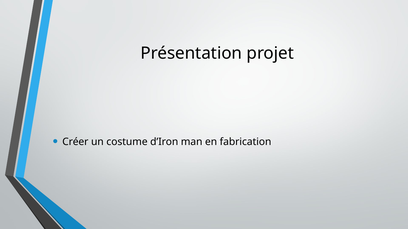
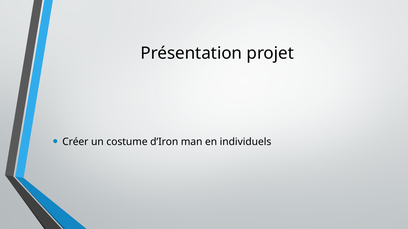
fabrication: fabrication -> individuels (246, 142)
